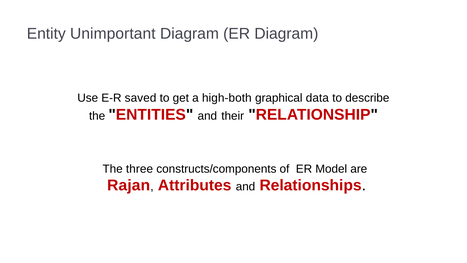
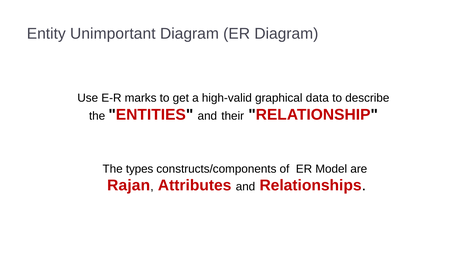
saved: saved -> marks (141, 98)
high-both: high-both -> high-valid (227, 98)
three: three -> types (140, 169)
